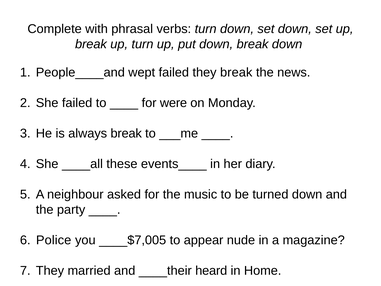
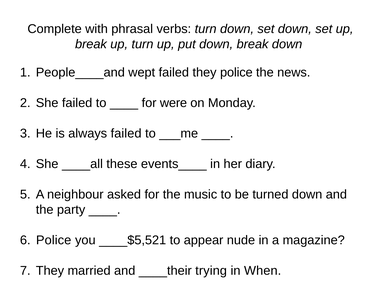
they break: break -> police (236, 72)
always break: break -> failed (126, 133)
____$7,005: ____$7,005 -> ____$5,521 (133, 240)
heard: heard -> trying (211, 270)
Home: Home -> When (263, 270)
